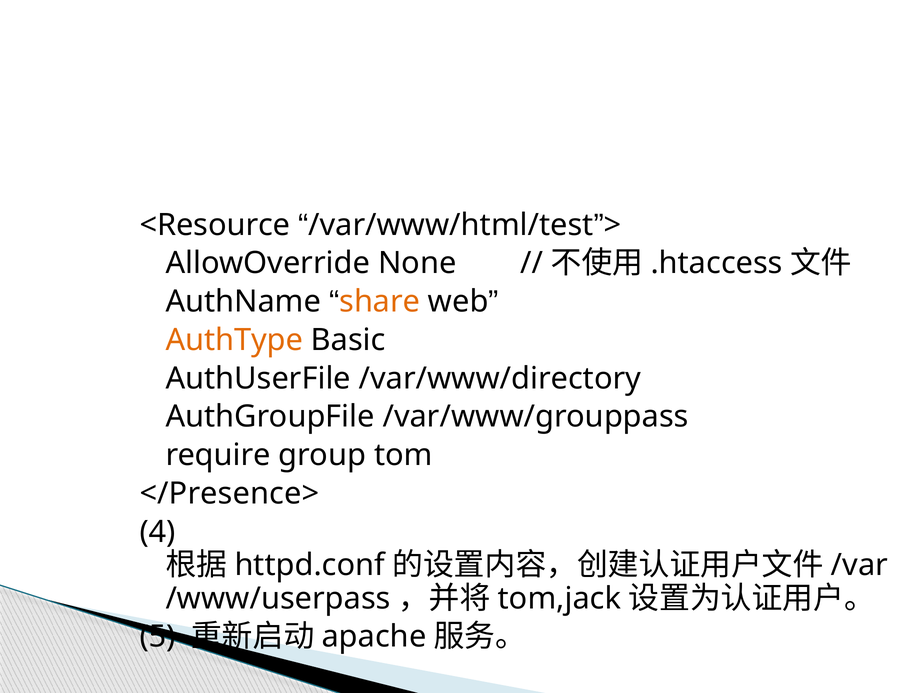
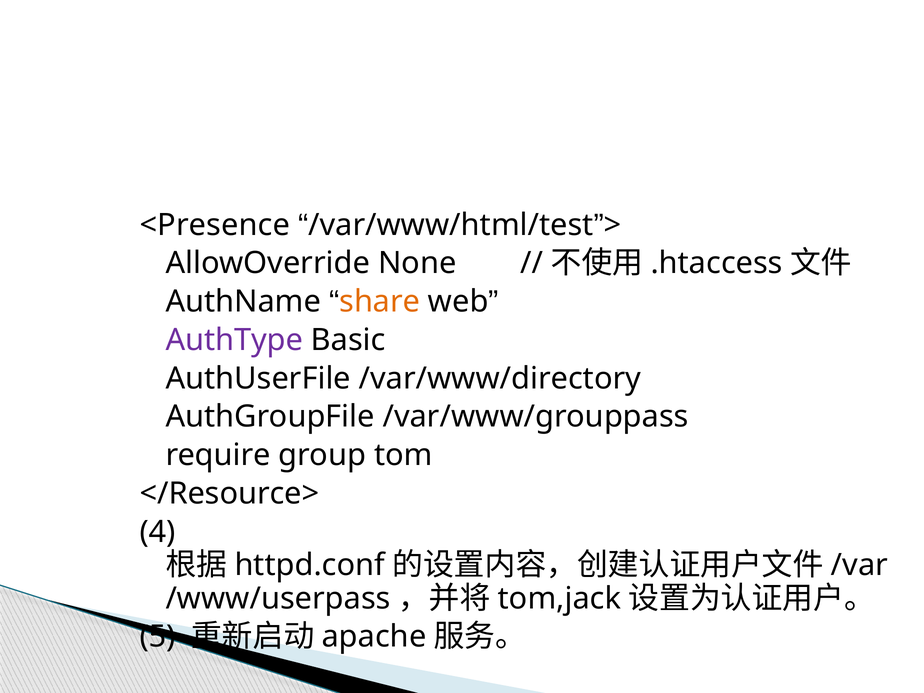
<Resource: <Resource -> <Presence (215, 225)
AuthType colour: orange -> purple (234, 340)
</Presence>: </Presence> -> </Resource> (229, 494)
